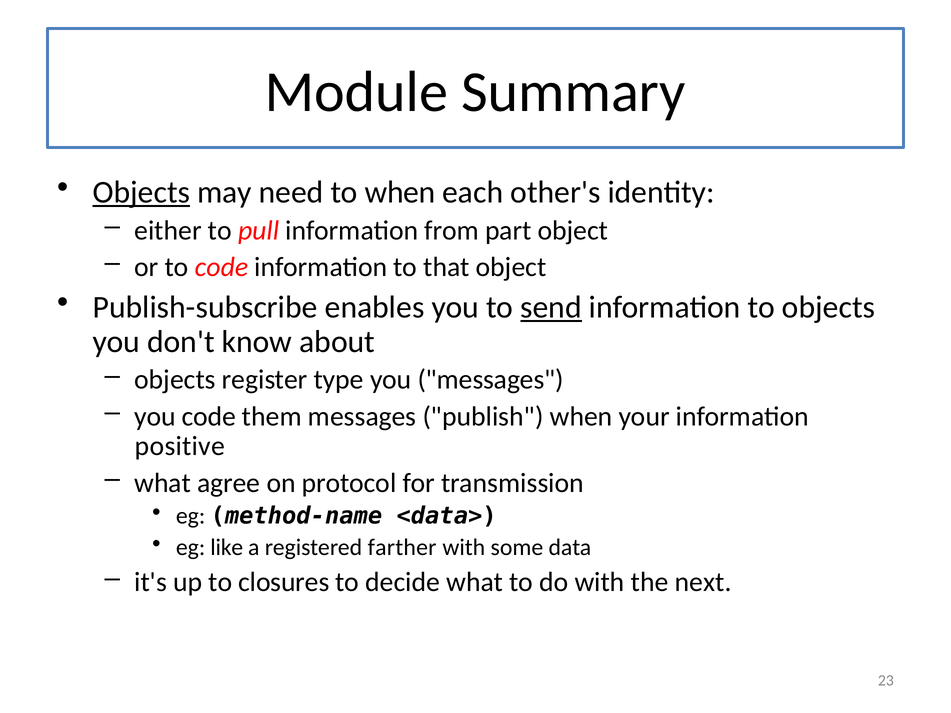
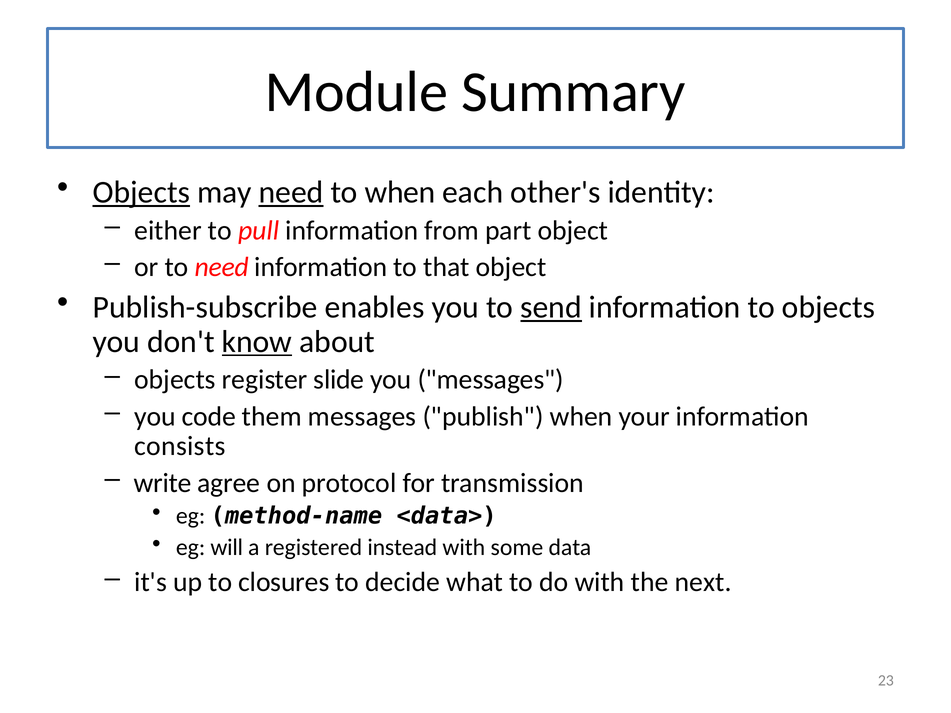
need underline: none -> present (291, 192)
to code: code -> need (222, 267)
know underline: none -> present (257, 342)
type: type -> slide (339, 380)
positive: positive -> consists (180, 447)
what: what -> write (163, 483)
like: like -> will (227, 547)
farther: farther -> instead (402, 547)
